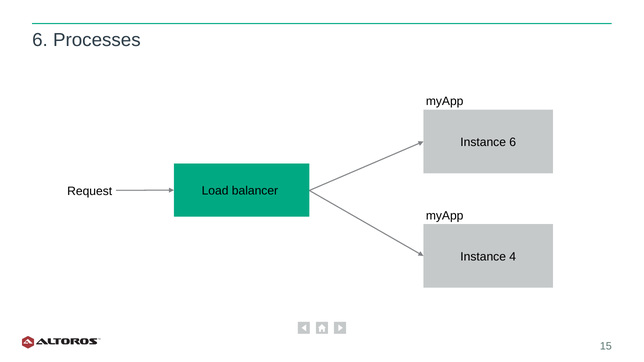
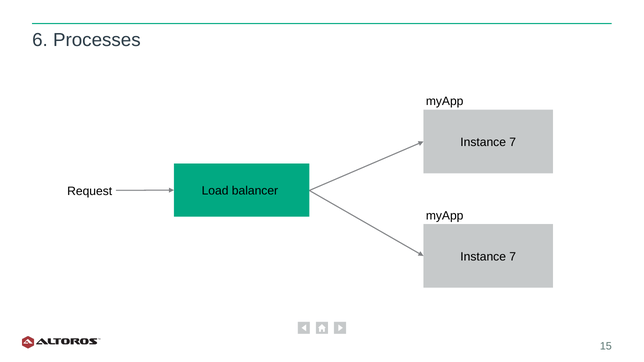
6: 6 -> 7 (513, 142)
4: 4 -> 7 (513, 257)
